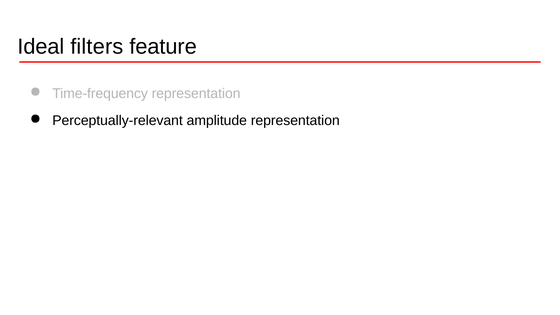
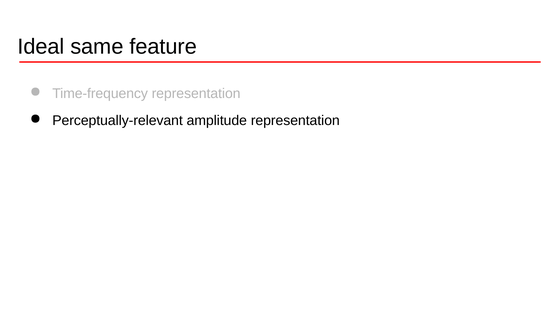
filters: filters -> same (97, 47)
